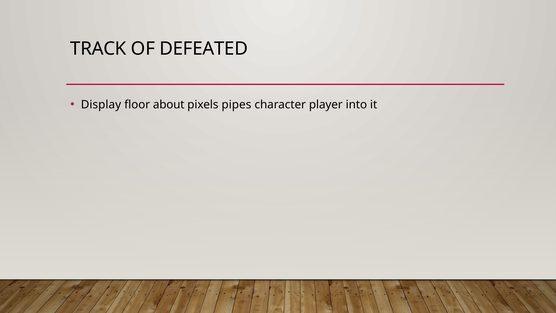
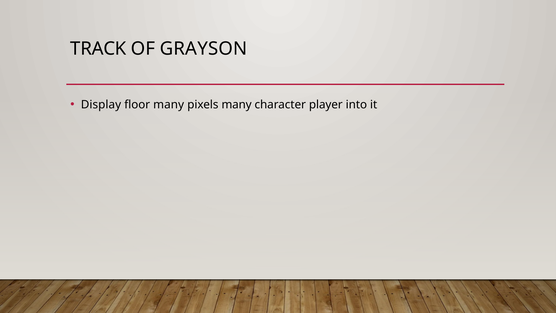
DEFEATED: DEFEATED -> GRAYSON (204, 49)
floor about: about -> many (169, 105)
pixels pipes: pipes -> many (237, 105)
